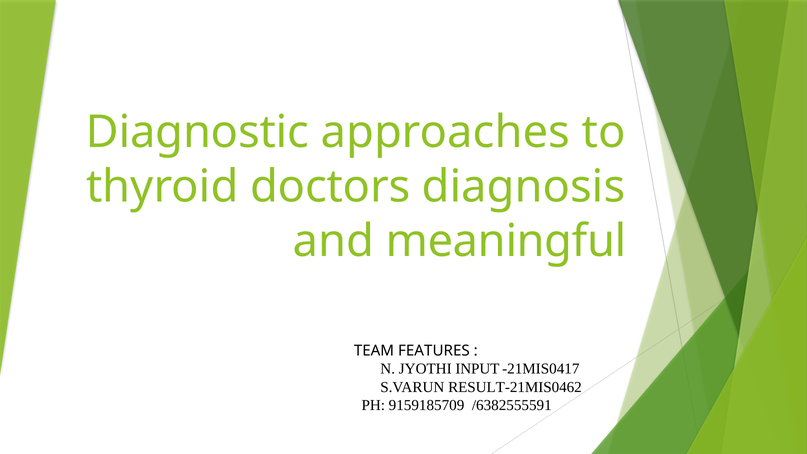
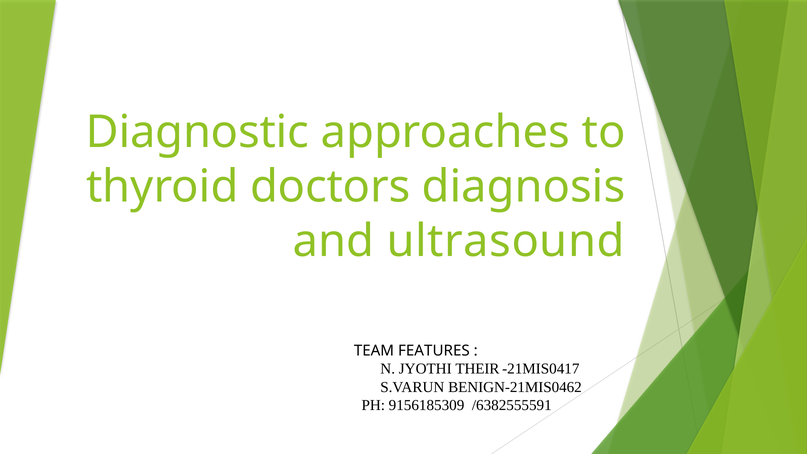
meaningful: meaningful -> ultrasound (506, 241)
INPUT: INPUT -> THEIR (477, 369)
RESULT-21MIS0462: RESULT-21MIS0462 -> BENIGN-21MIS0462 (515, 387)
9159185709: 9159185709 -> 9156185309 (427, 405)
